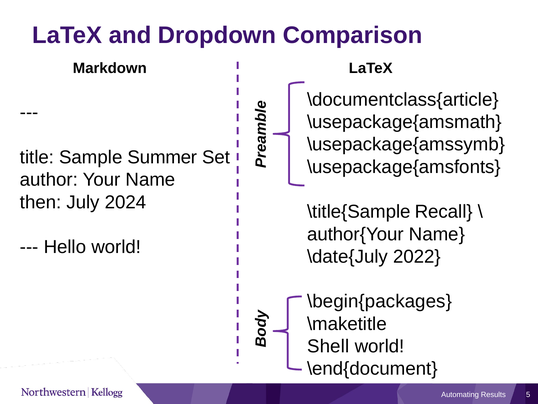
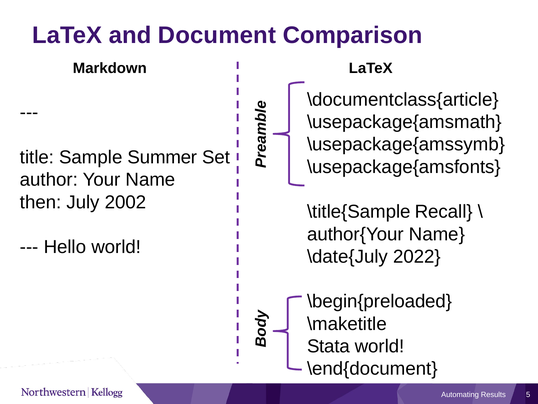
Dropdown: Dropdown -> Document (217, 35)
2024: 2024 -> 2002 (126, 202)
\begin{packages: \begin{packages -> \begin{preloaded (380, 301)
Shell: Shell -> Stata (328, 346)
